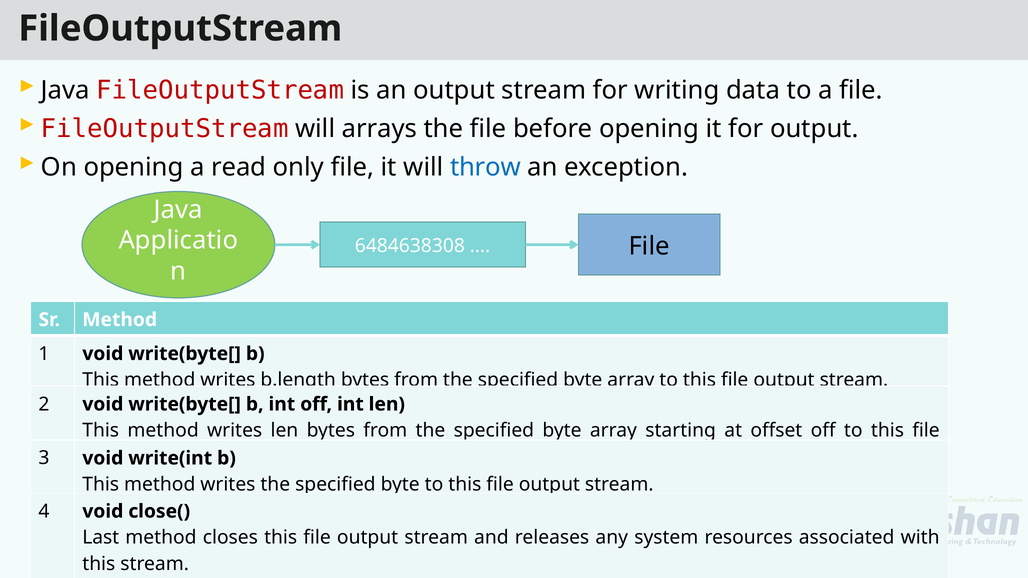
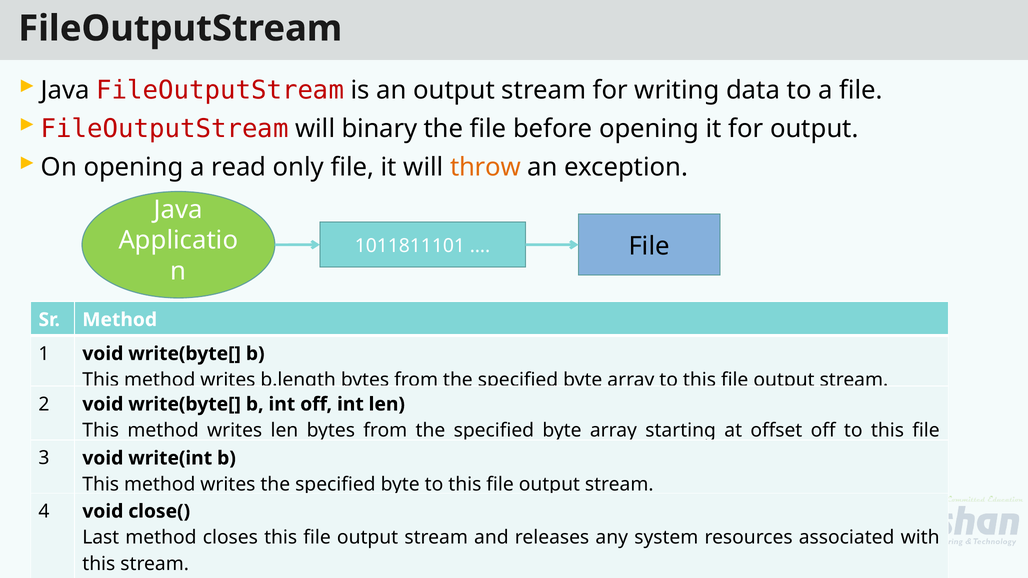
arrays: arrays -> binary (380, 129)
throw colour: blue -> orange (486, 167)
6484638308: 6484638308 -> 1011811101 (410, 246)
